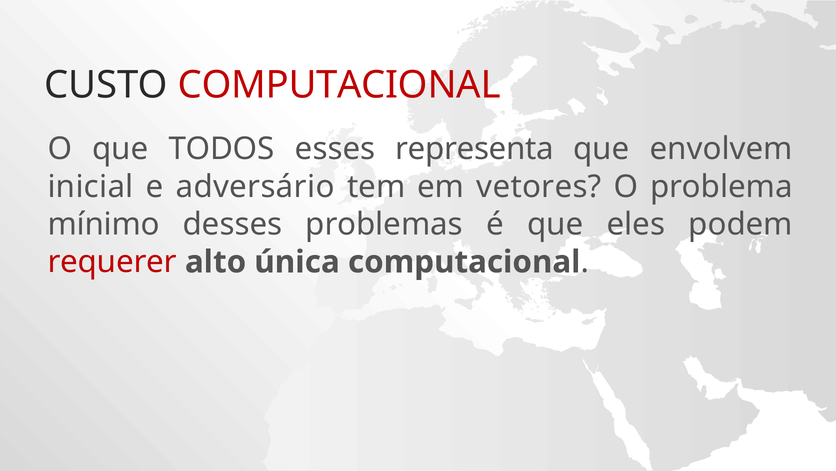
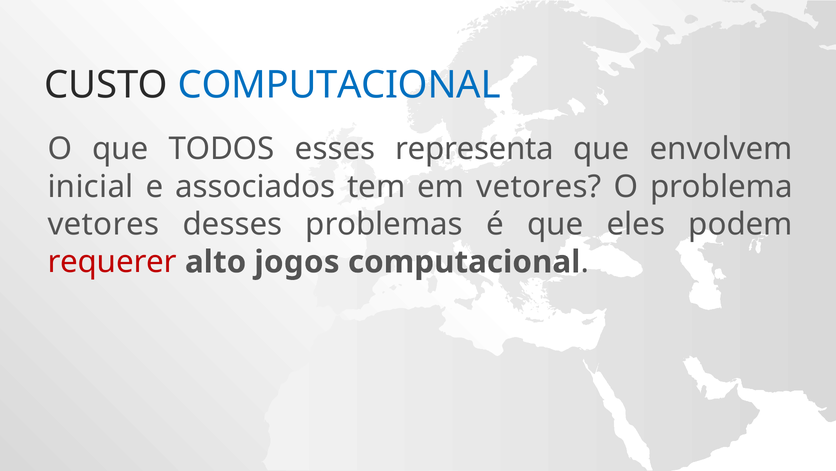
COMPUTACIONAL colour: red -> blue (339, 85)
adversário: adversário -> associados (255, 186)
mínimo: mínimo -> vetores (103, 224)
única: única -> jogos (297, 262)
